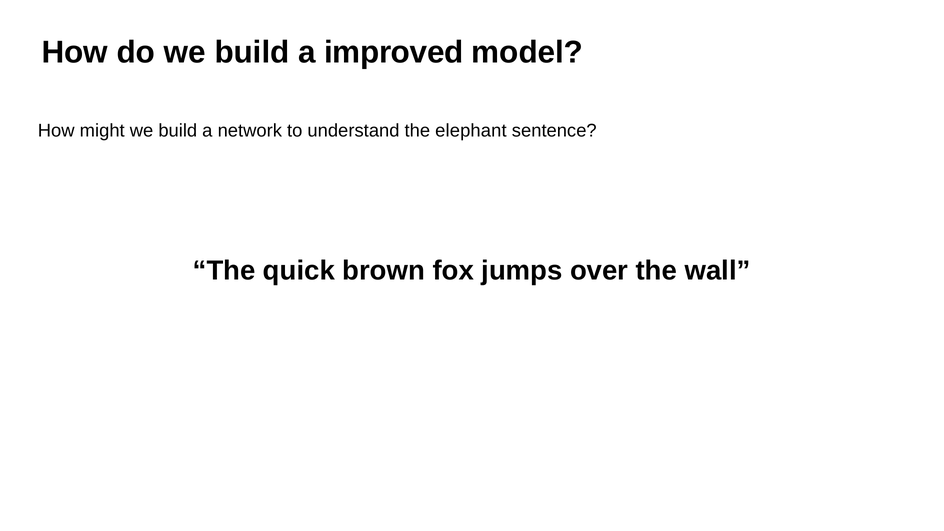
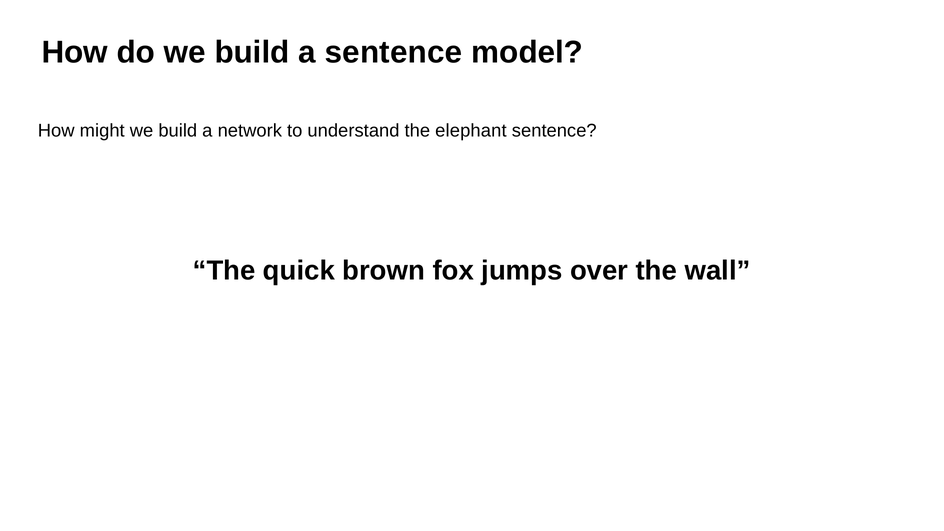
a improved: improved -> sentence (394, 52)
